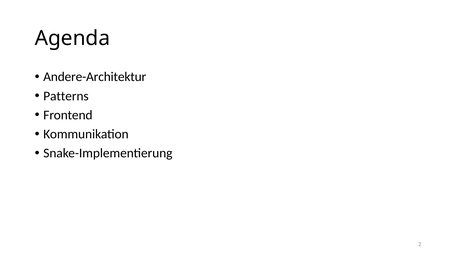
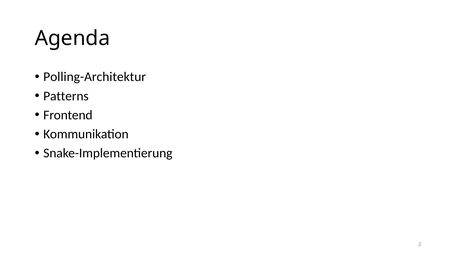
Andere-Architektur: Andere-Architektur -> Polling-Architektur (95, 77)
